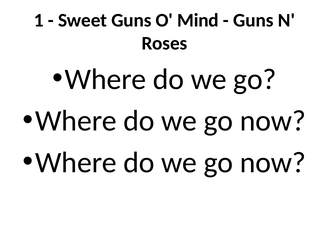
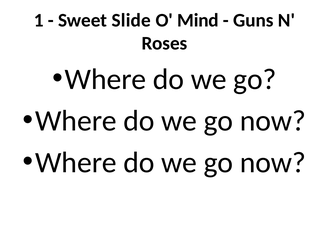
Sweet Guns: Guns -> Slide (131, 20)
